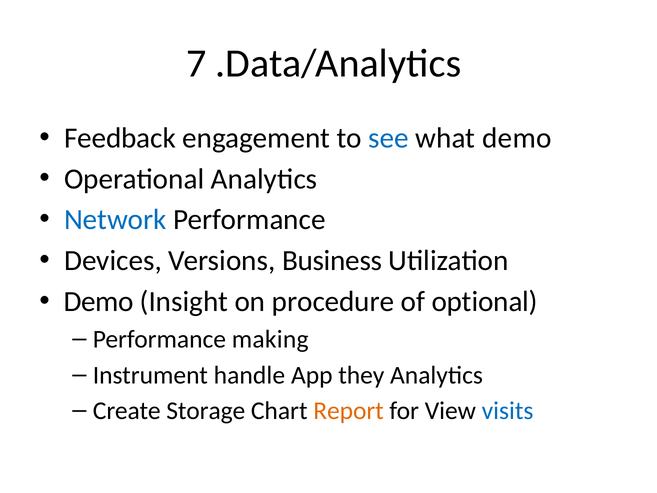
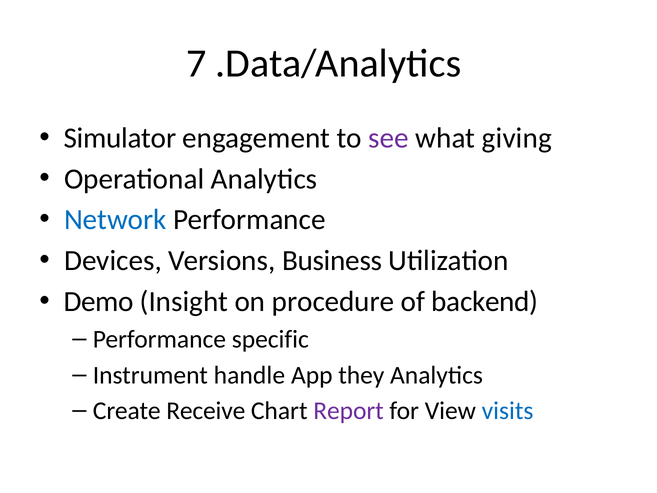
Feedback: Feedback -> Simulator (120, 138)
see colour: blue -> purple (389, 138)
what demo: demo -> giving (517, 138)
optional: optional -> backend (485, 302)
making: making -> specific (270, 339)
Storage: Storage -> Receive (206, 411)
Report colour: orange -> purple (349, 411)
